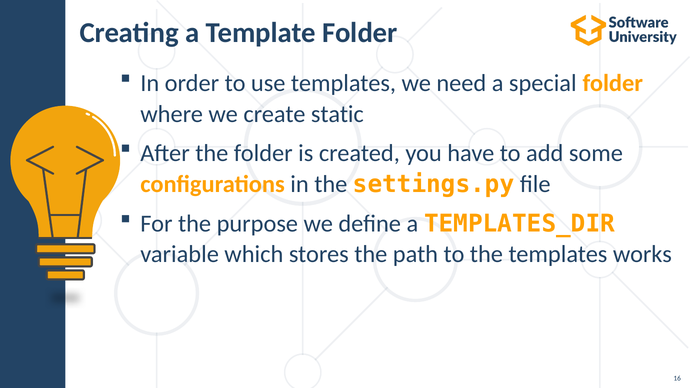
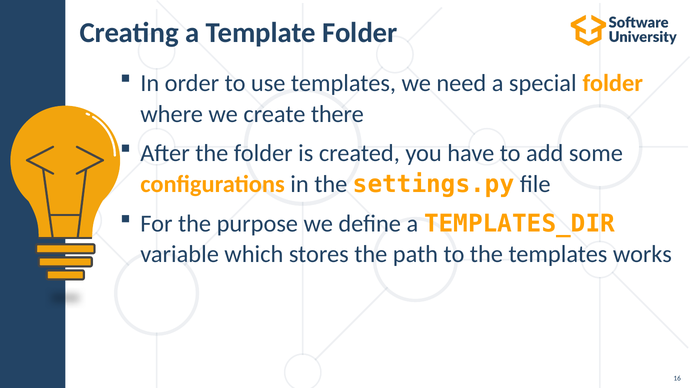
static: static -> there (337, 114)
